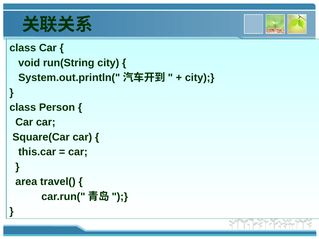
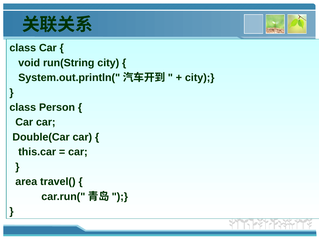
Square(Car: Square(Car -> Double(Car (41, 137)
